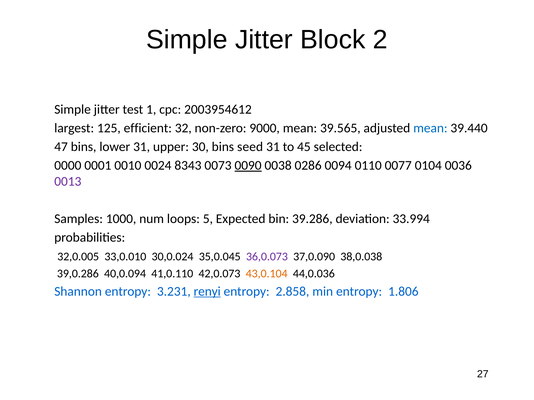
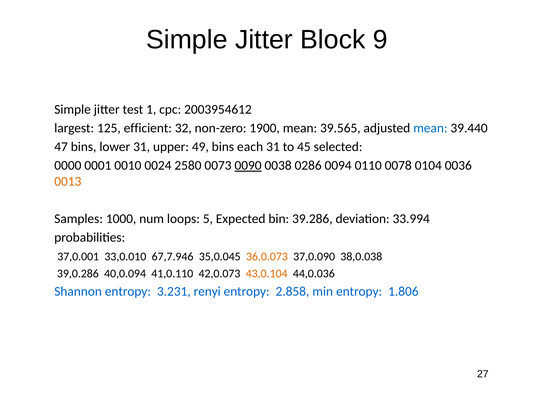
2: 2 -> 9 (380, 40)
9000: 9000 -> 1900 (265, 128)
30: 30 -> 49 (200, 147)
seed: seed -> each (250, 147)
8343: 8343 -> 2580 (188, 166)
0077: 0077 -> 0078 (398, 166)
0013 colour: purple -> orange (68, 182)
32,0.005: 32,0.005 -> 37,0.001 (78, 257)
30,0.024: 30,0.024 -> 67,7.946 (173, 257)
36,0.073 colour: purple -> orange (267, 257)
renyi underline: present -> none (207, 292)
